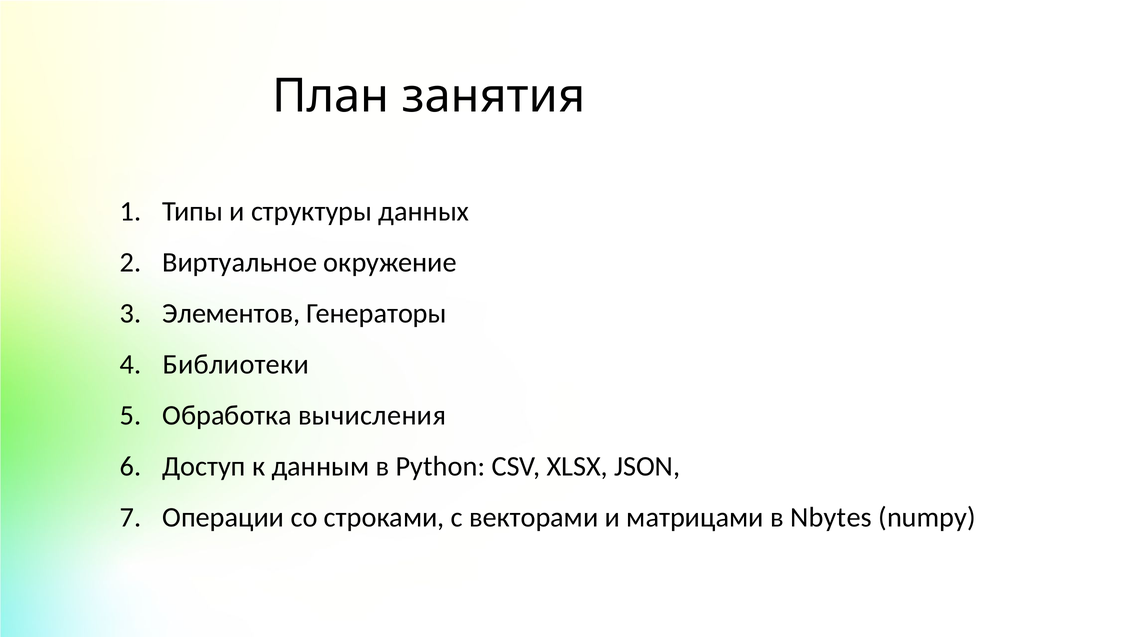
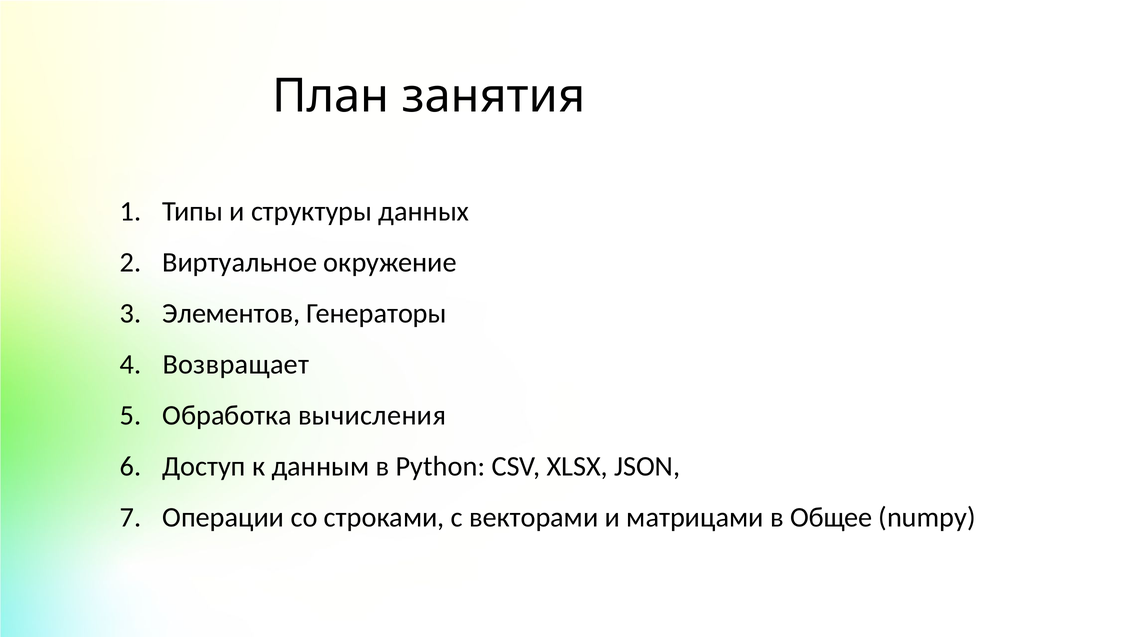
Библиотеки: Библиотеки -> Возвращает (236, 365)
Nbytes: Nbytes -> Общее (831, 517)
